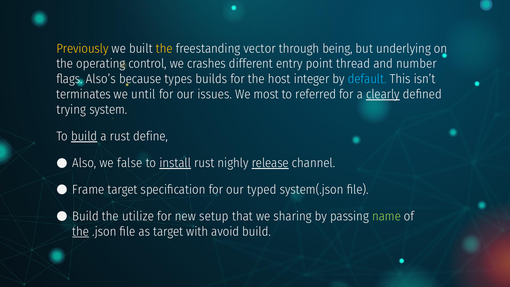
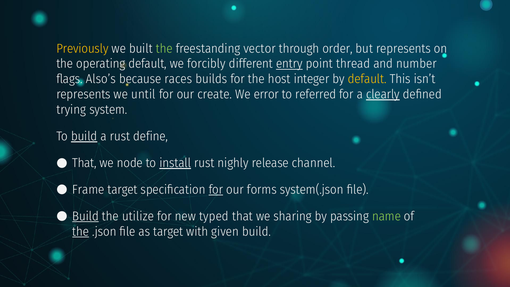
the colour: yellow -> light green (164, 48)
being: being -> order (338, 48)
but underlying: underlying -> represents (403, 48)
operating control: control -> default (148, 64)
crashes: crashes -> forcibly (206, 64)
entry underline: none -> present (289, 64)
types: types -> races (178, 79)
default colour: light blue -> yellow (367, 79)
terminates: terminates -> represents (83, 94)
issues: issues -> create (215, 94)
most: most -> error (266, 94)
Also: Also -> That (84, 163)
false: false -> node (130, 163)
release underline: present -> none (270, 163)
for underline: none -> present (216, 190)
typed: typed -> forms (262, 190)
Build underline: none -> present (86, 216)
setup: setup -> typed (214, 216)
avoid: avoid -> given (225, 231)
